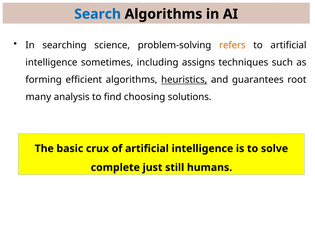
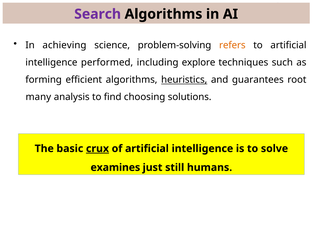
Search colour: blue -> purple (98, 14)
searching: searching -> achieving (64, 45)
sometimes: sometimes -> performed (107, 63)
assigns: assigns -> explore (199, 63)
crux underline: none -> present (97, 149)
complete: complete -> examines (115, 168)
